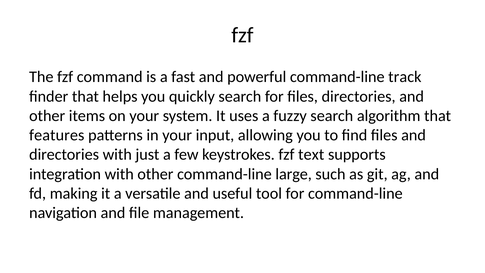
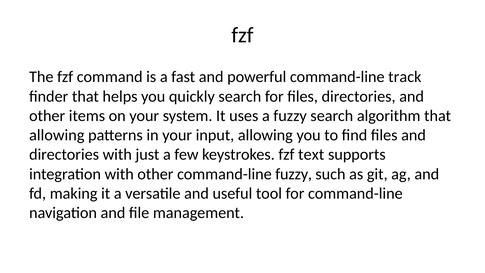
features: features -> allowing (57, 135)
command-line large: large -> fuzzy (294, 174)
